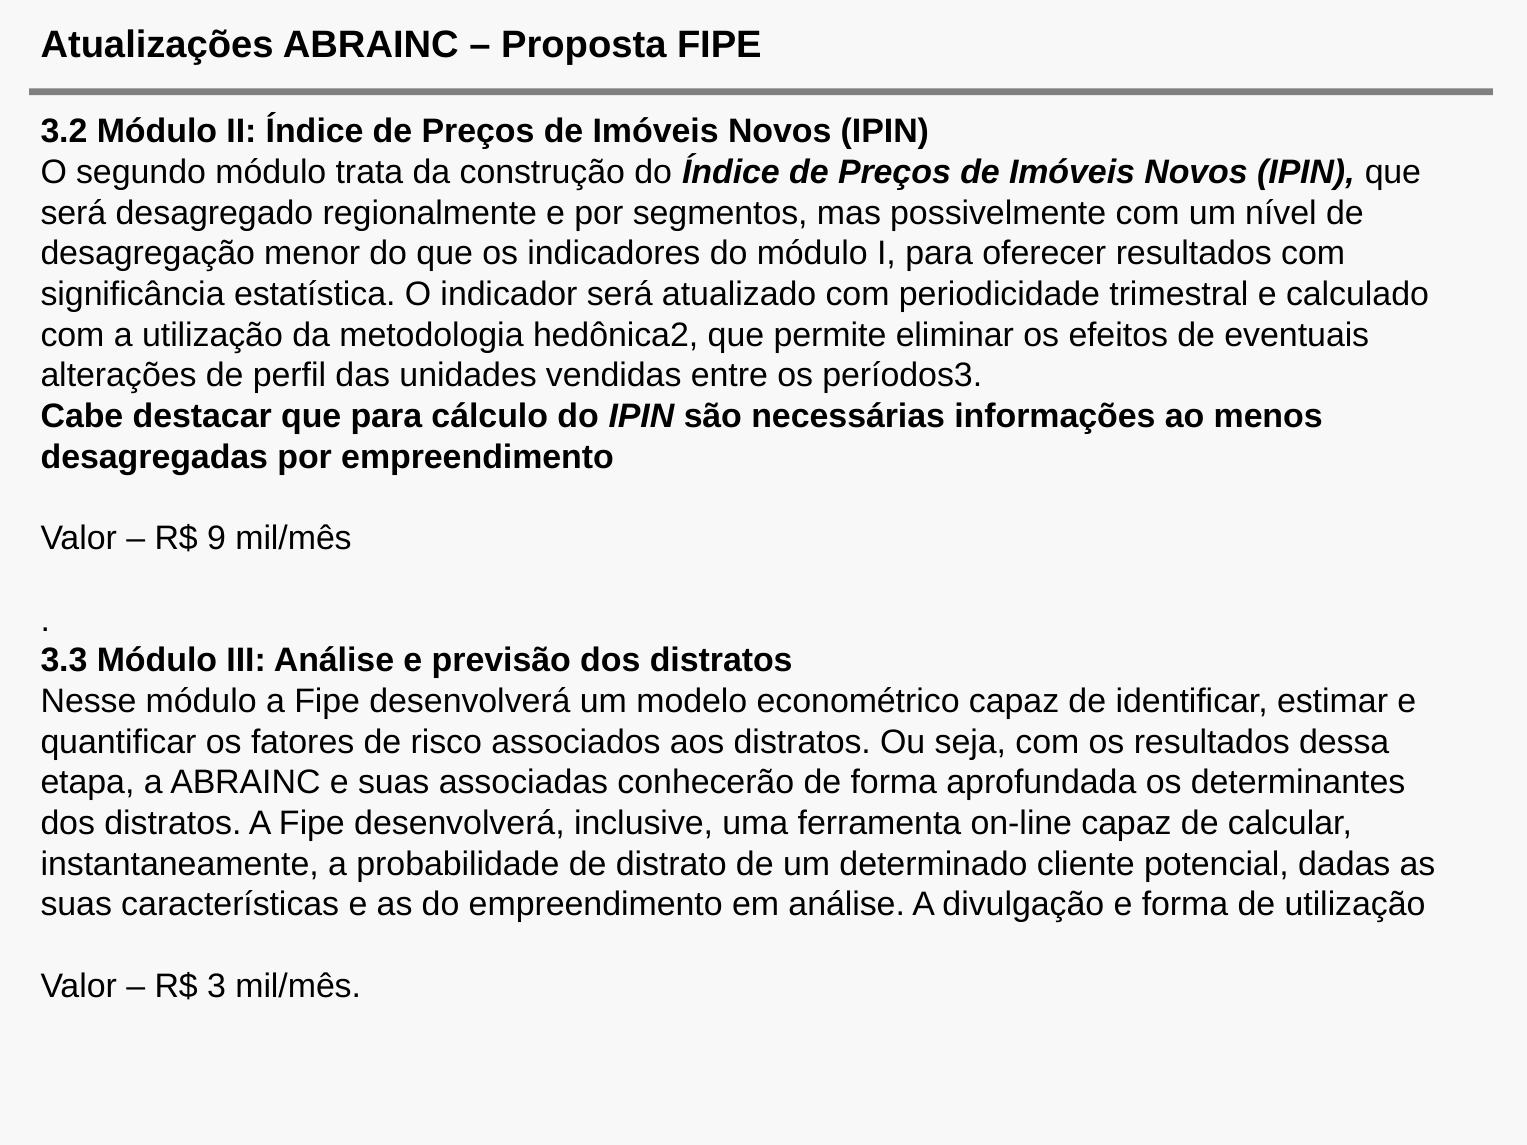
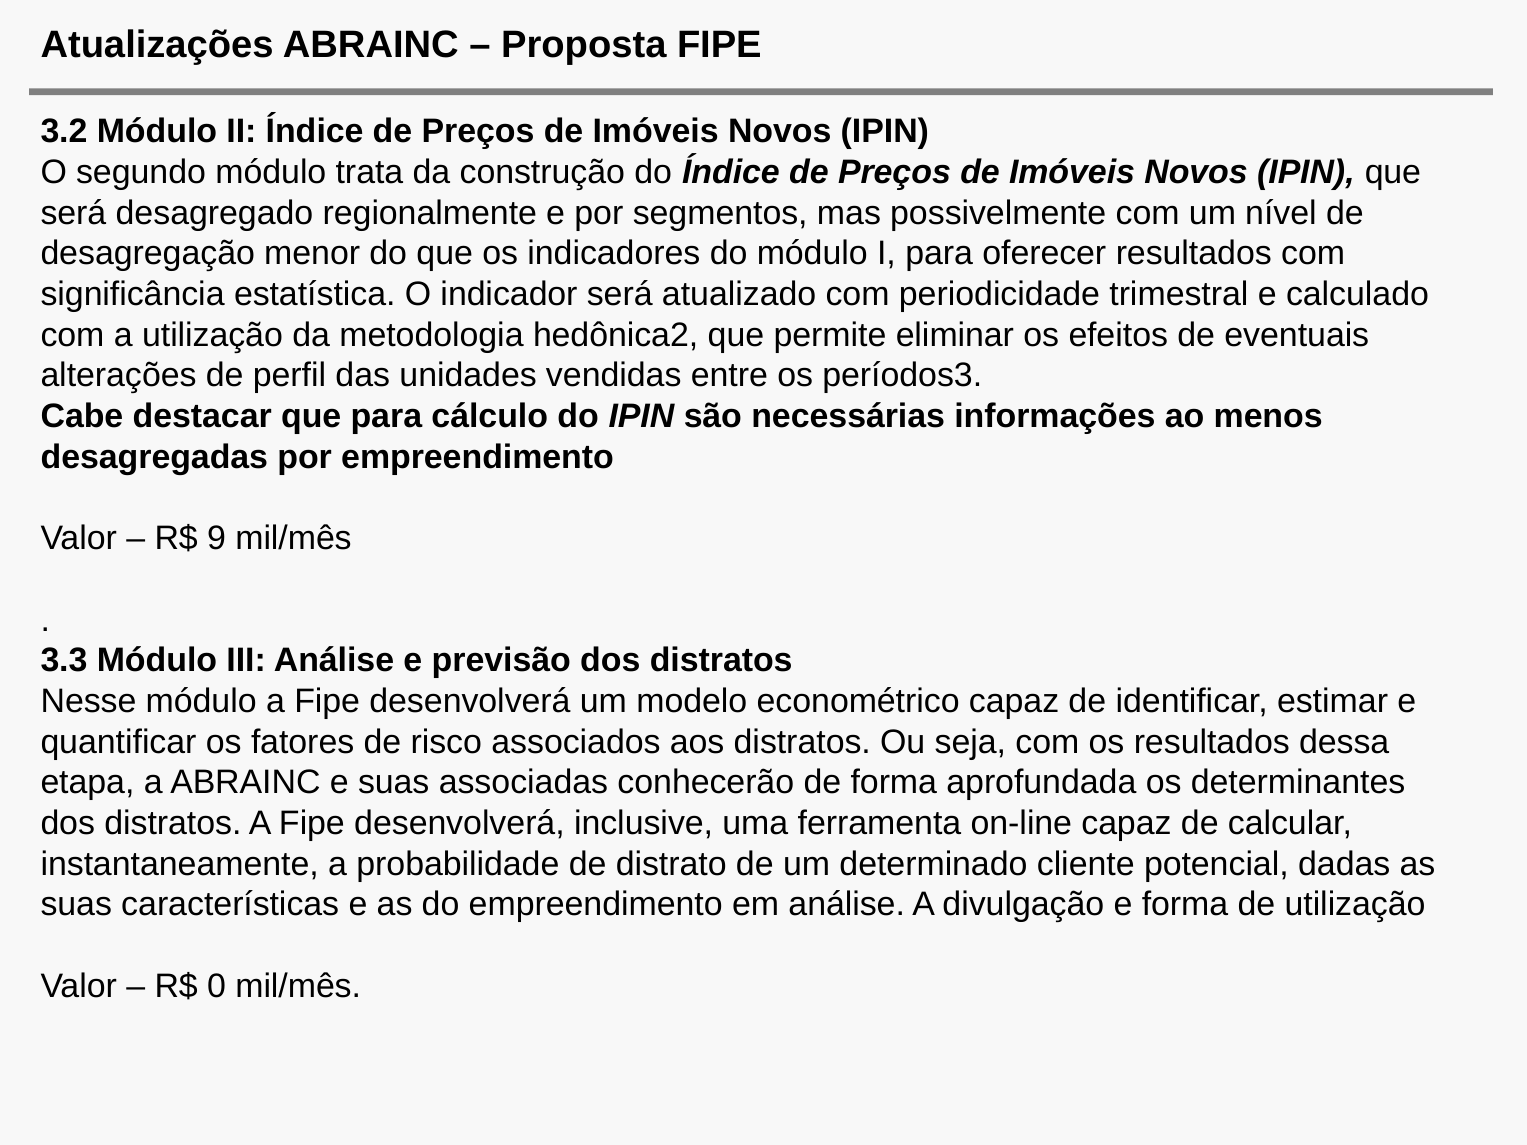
3: 3 -> 0 (217, 986)
